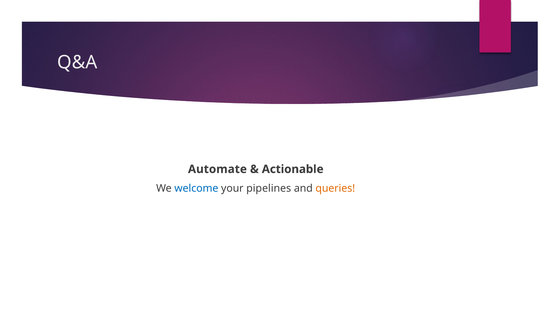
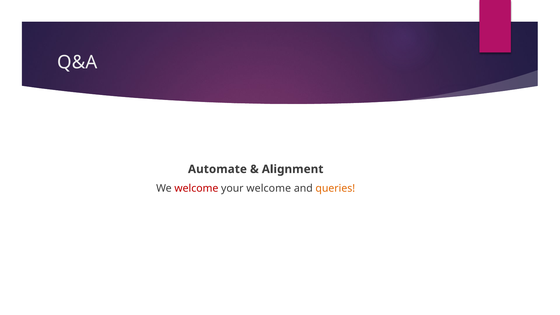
Actionable: Actionable -> Alignment (293, 169)
welcome colour: blue -> red (196, 188)
your pipelines: pipelines -> welcome (269, 188)
